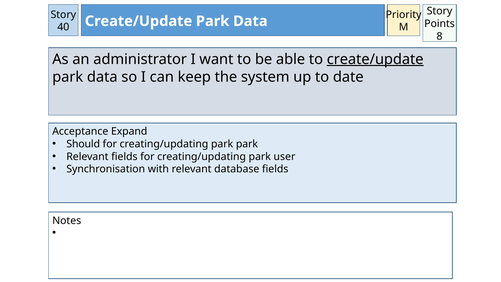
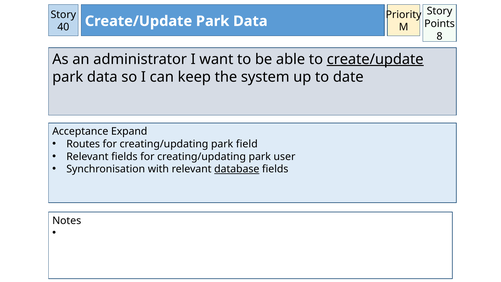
Should: Should -> Routes (83, 144)
park park: park -> field (247, 144)
database underline: none -> present (237, 169)
